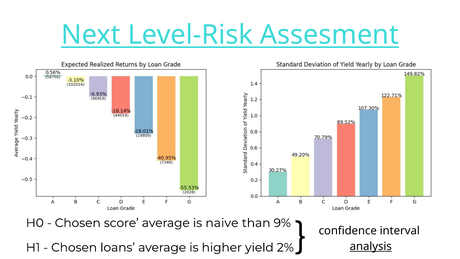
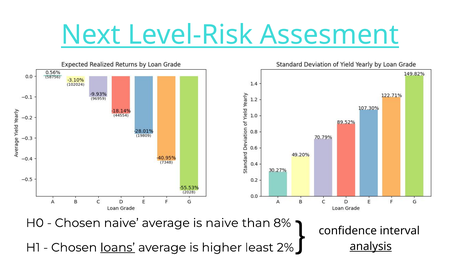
Chosen score: score -> naive (121, 223)
9%: 9% -> 8% (282, 223)
loans underline: none -> present (118, 247)
yield: yield -> least (259, 247)
